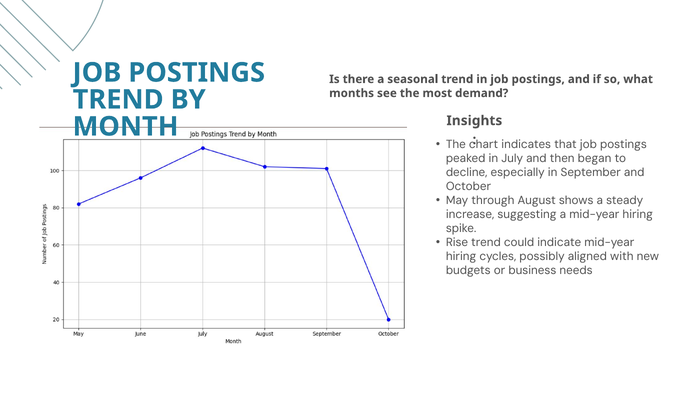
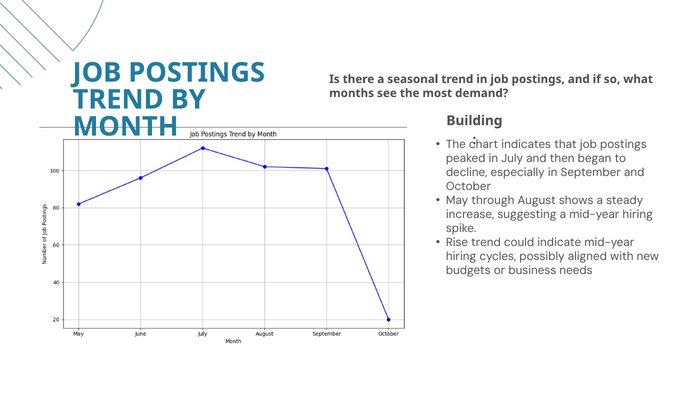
Insights: Insights -> Building (474, 121)
